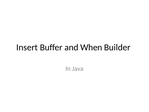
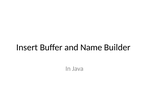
When: When -> Name (91, 47)
